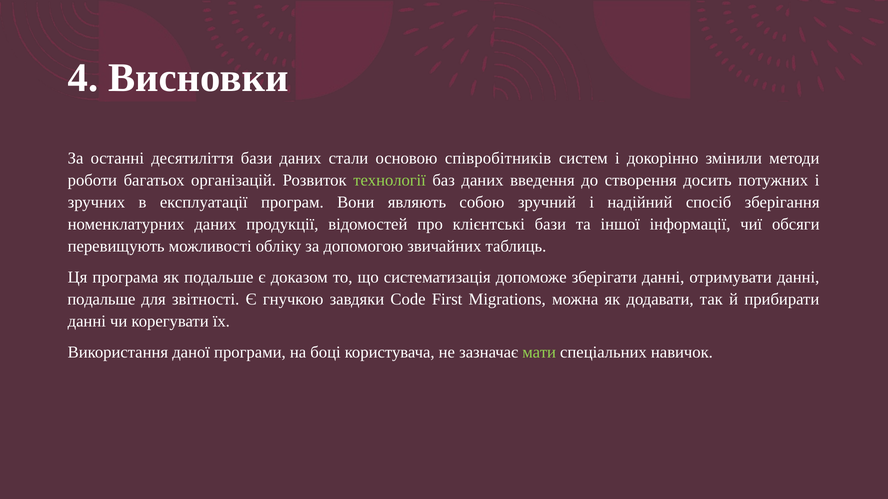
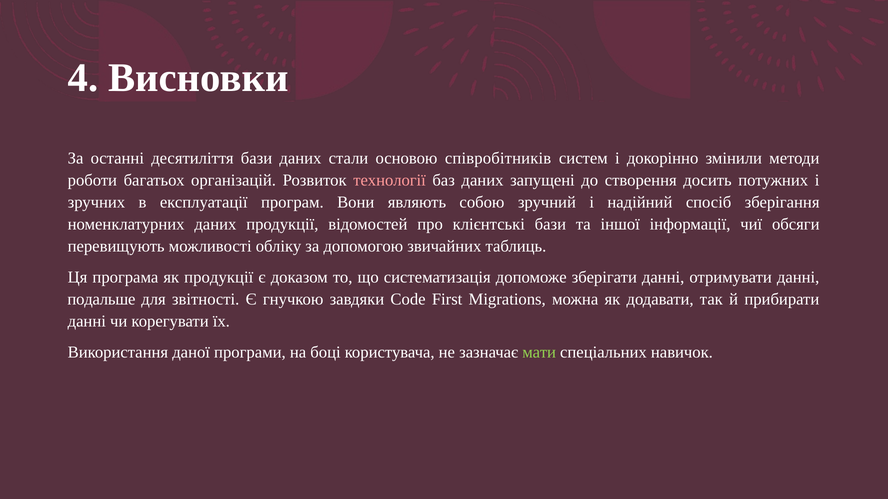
технології colour: light green -> pink (390, 180)
введення: введення -> запущені (542, 180)
як подальше: подальше -> продукції (219, 278)
